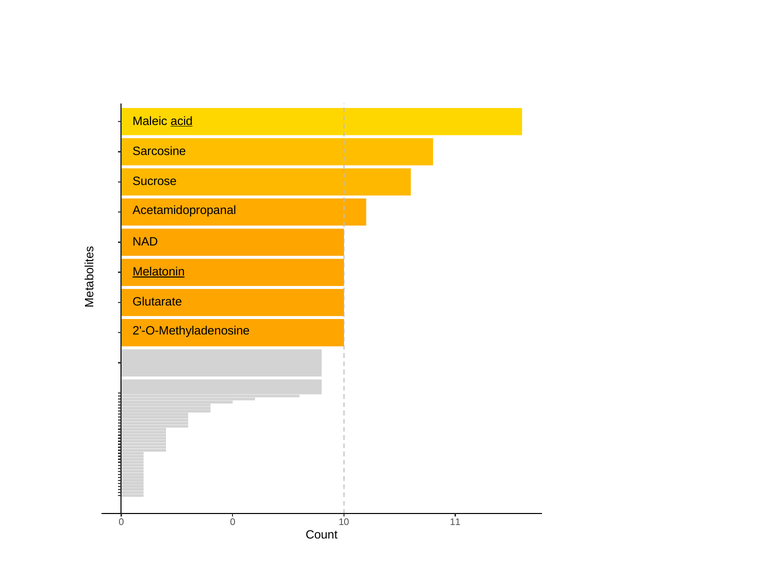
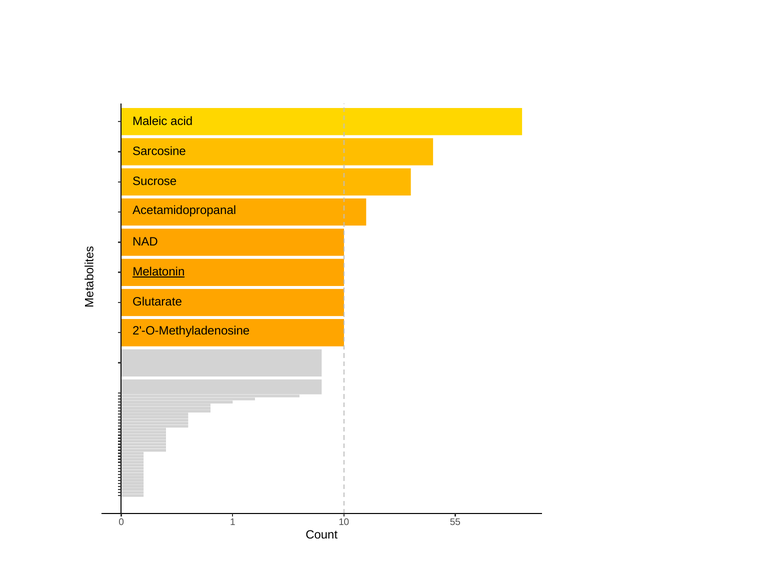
acid underline: present -> none (182, 121)
0 0: 0 -> 1 (233, 522)
11: 11 -> 55 (455, 522)
